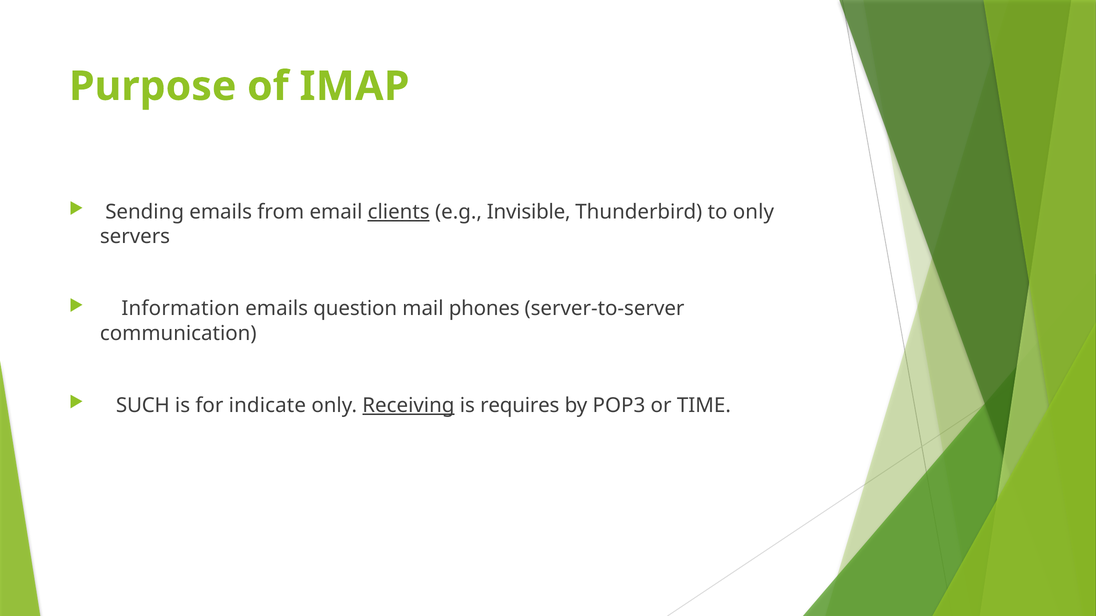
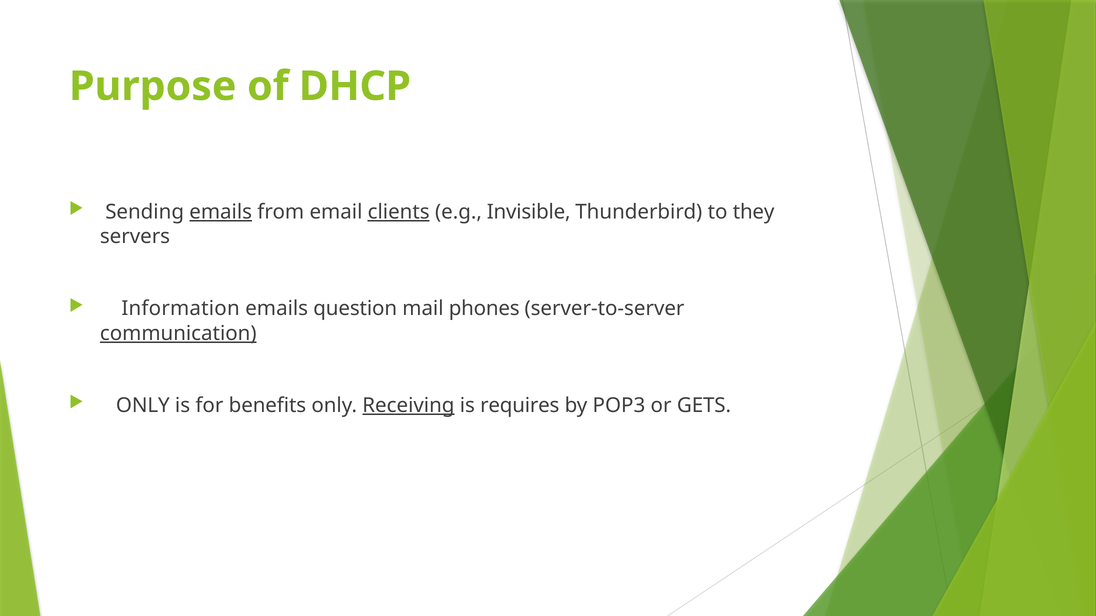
IMAP: IMAP -> DHCP (355, 86)
emails underline: none -> present (221, 212)
to only: only -> they (754, 212)
communication underline: none -> present (178, 334)
SUCH: SUCH -> ONLY (143, 406)
indicate: indicate -> benefits (267, 406)
TIME: TIME -> GETS (704, 406)
